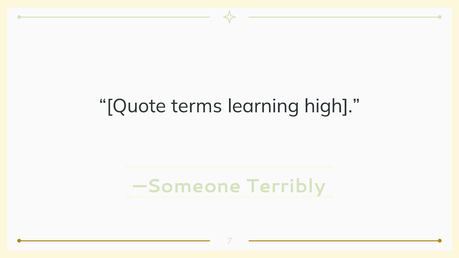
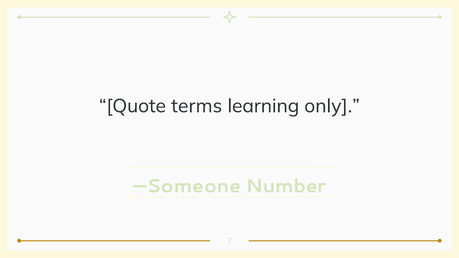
high: high -> only (332, 106)
Terribly: Terribly -> Number (286, 186)
